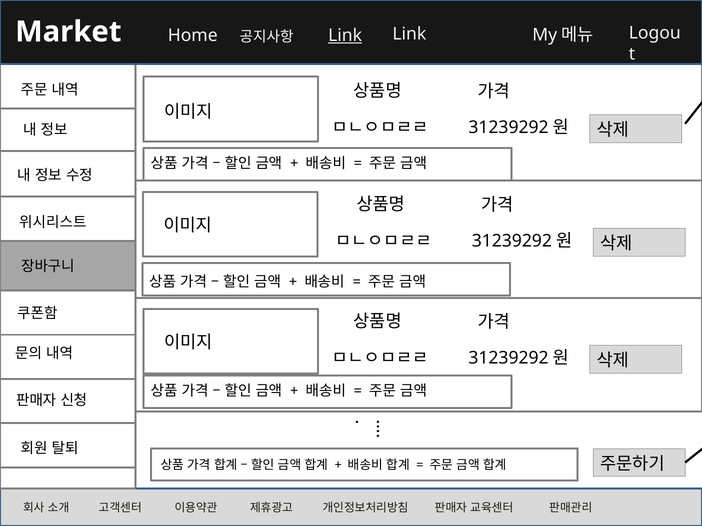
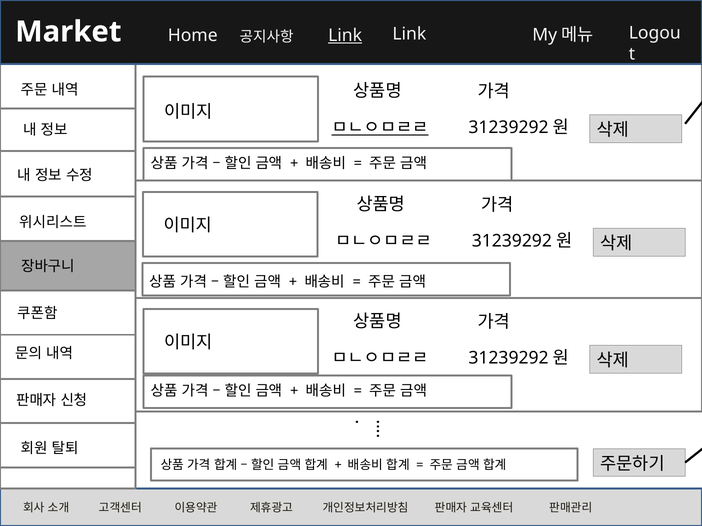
ㅁㄴㅇㅁㄹㄹ underline: none -> present (380, 128)
